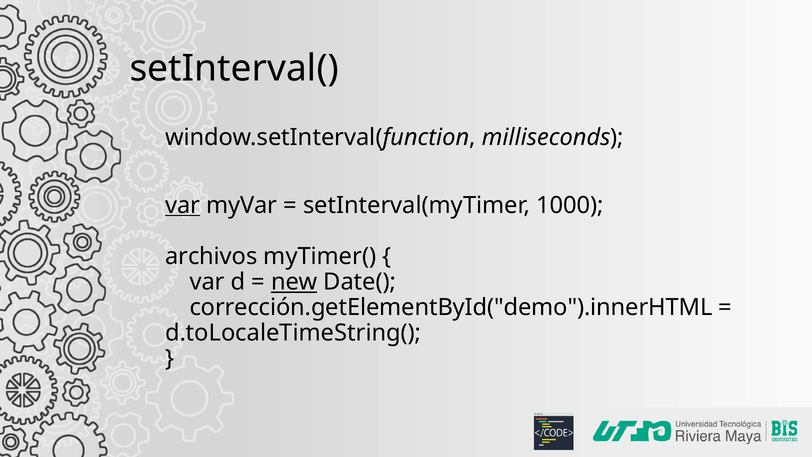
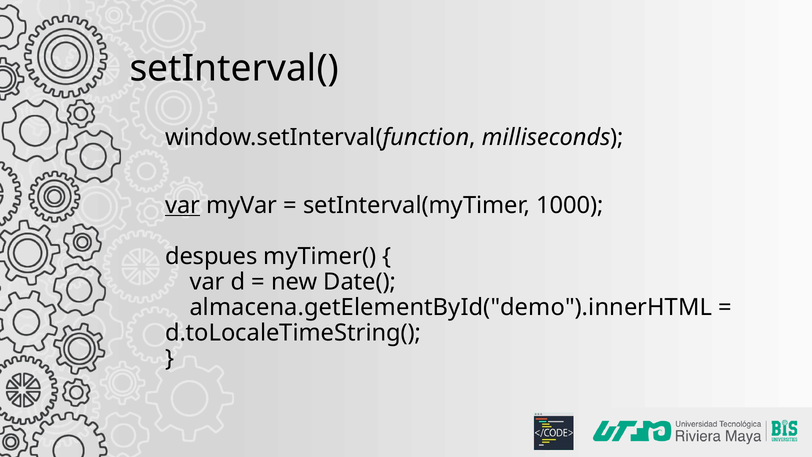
archivos: archivos -> despues (211, 256)
new underline: present -> none (294, 282)
corrección.getElementById("demo").innerHTML: corrección.getElementById("demo").innerHTML -> almacena.getElementById("demo").innerHTML (451, 307)
